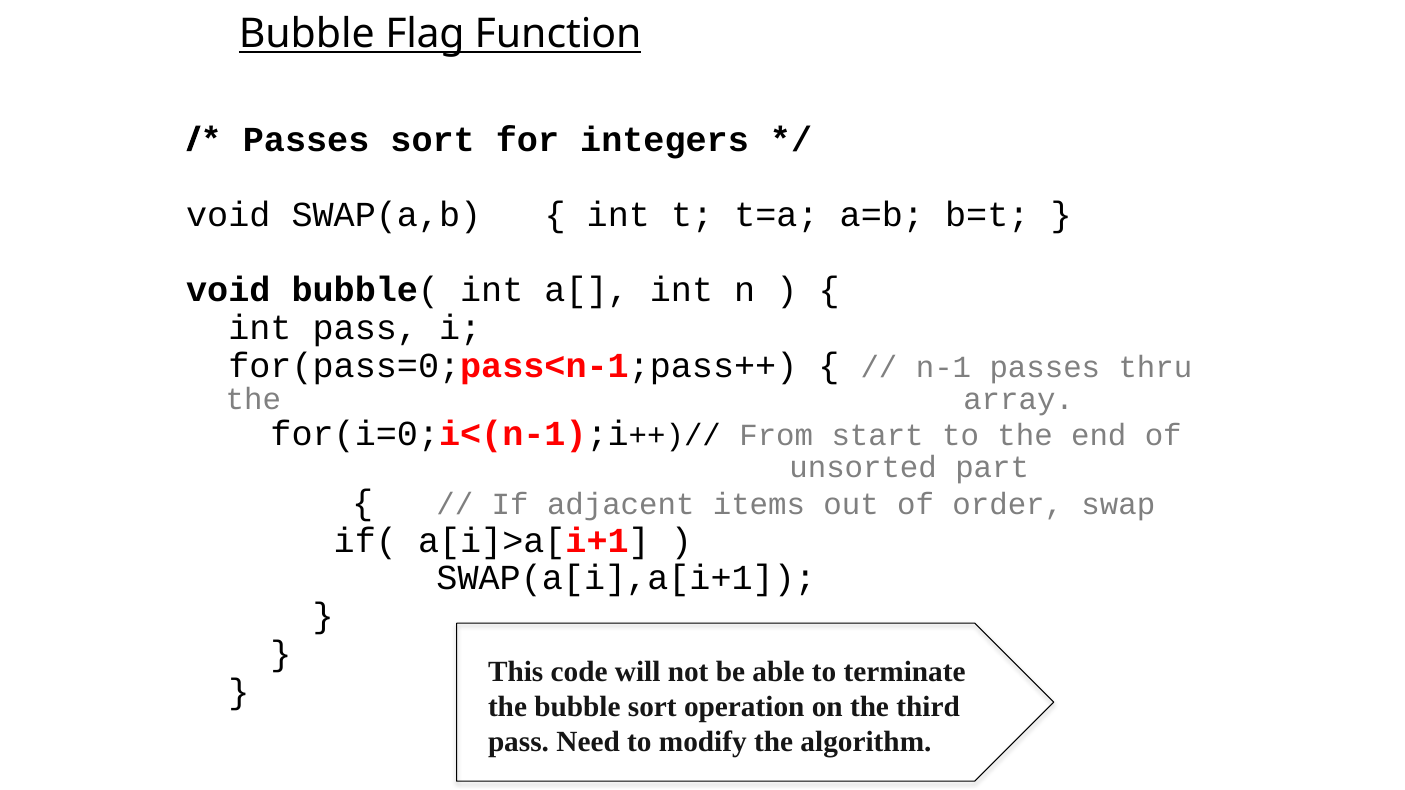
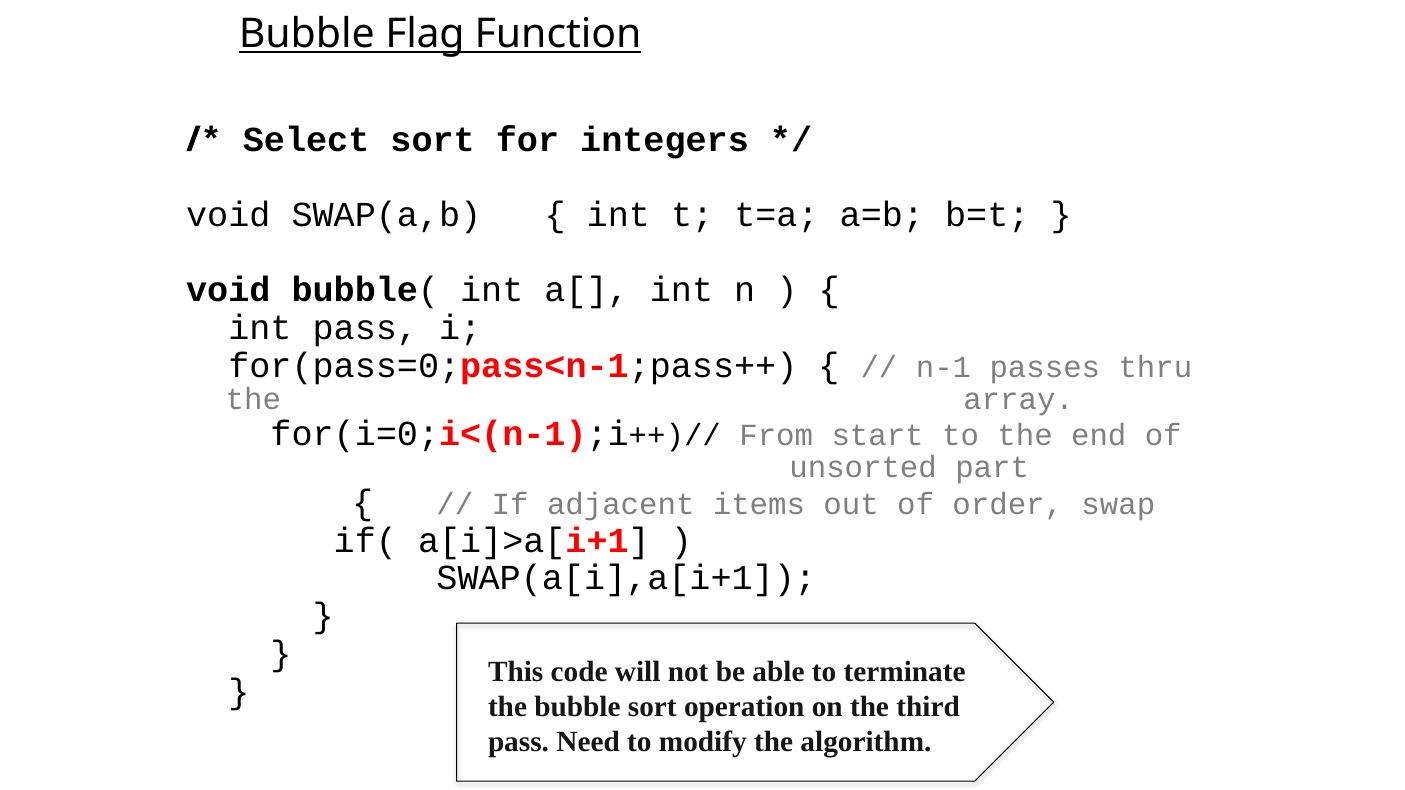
Passes: Passes -> Select (306, 139)
